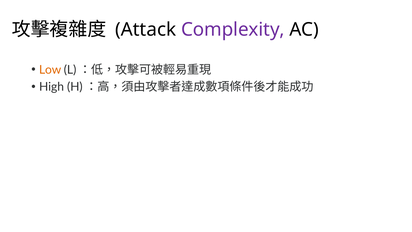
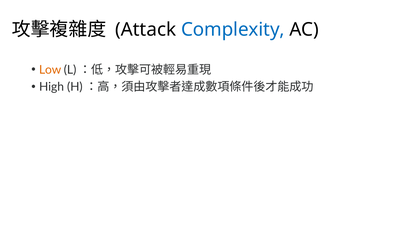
Complexity colour: purple -> blue (233, 30)
